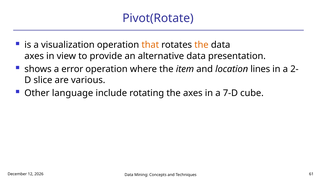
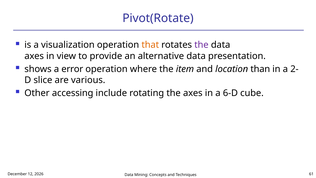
the colour: orange -> purple (201, 45)
lines: lines -> than (260, 69)
language: language -> accessing (73, 93)
7-D: 7-D -> 6-D (230, 93)
